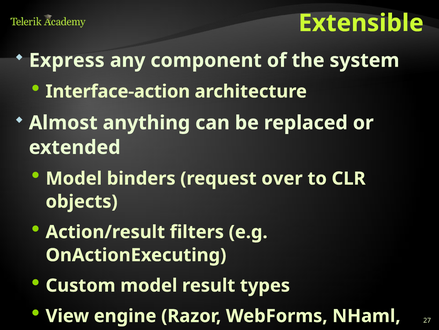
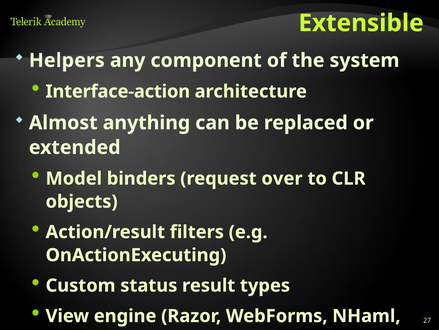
Express: Express -> Helpers (67, 60)
Custom model: model -> status (149, 285)
